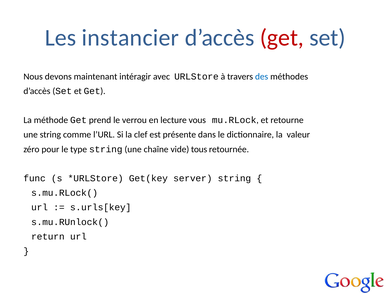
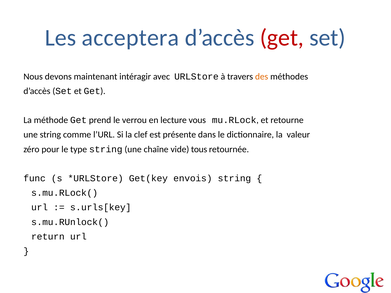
instancier: instancier -> acceptera (130, 38)
des colour: blue -> orange (262, 77)
server: server -> envois (193, 179)
